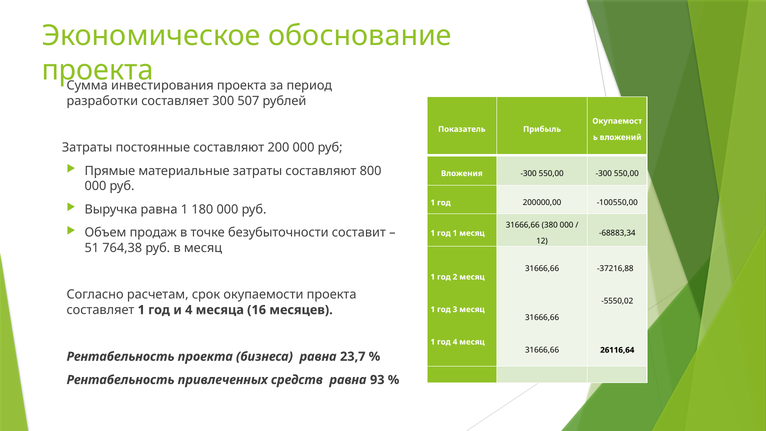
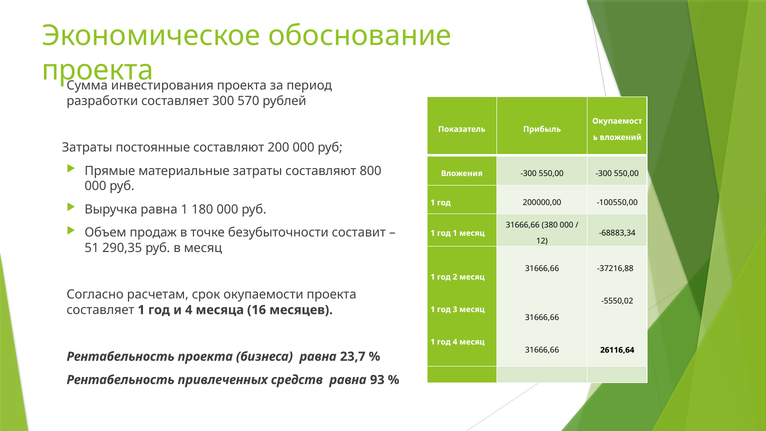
507: 507 -> 570 (248, 101)
764,38: 764,38 -> 290,35 (122, 248)
